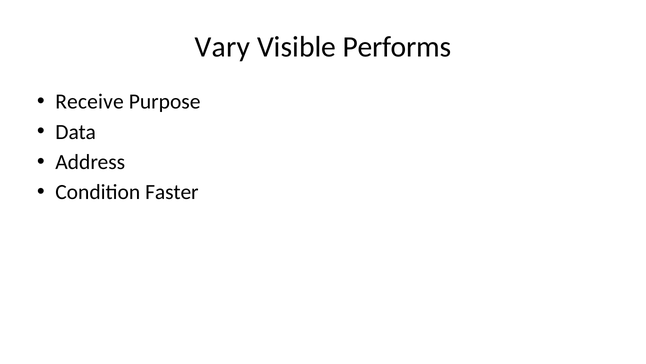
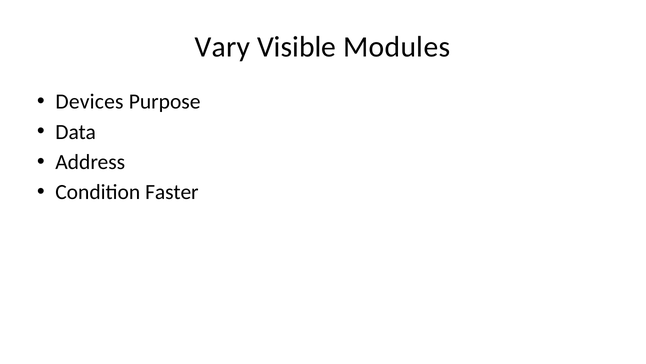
Performs: Performs -> Modules (397, 47)
Receive: Receive -> Devices (89, 102)
